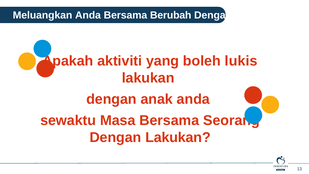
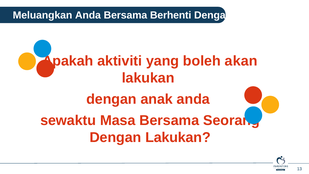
Berubah: Berubah -> Berhenti (171, 15)
lukis: lukis -> akan (241, 61)
